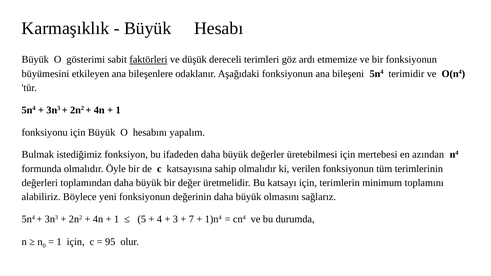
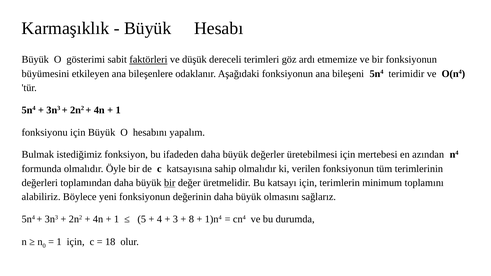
bir underline: none -> present (170, 183)
7: 7 -> 8 (191, 219)
95: 95 -> 18 (110, 242)
